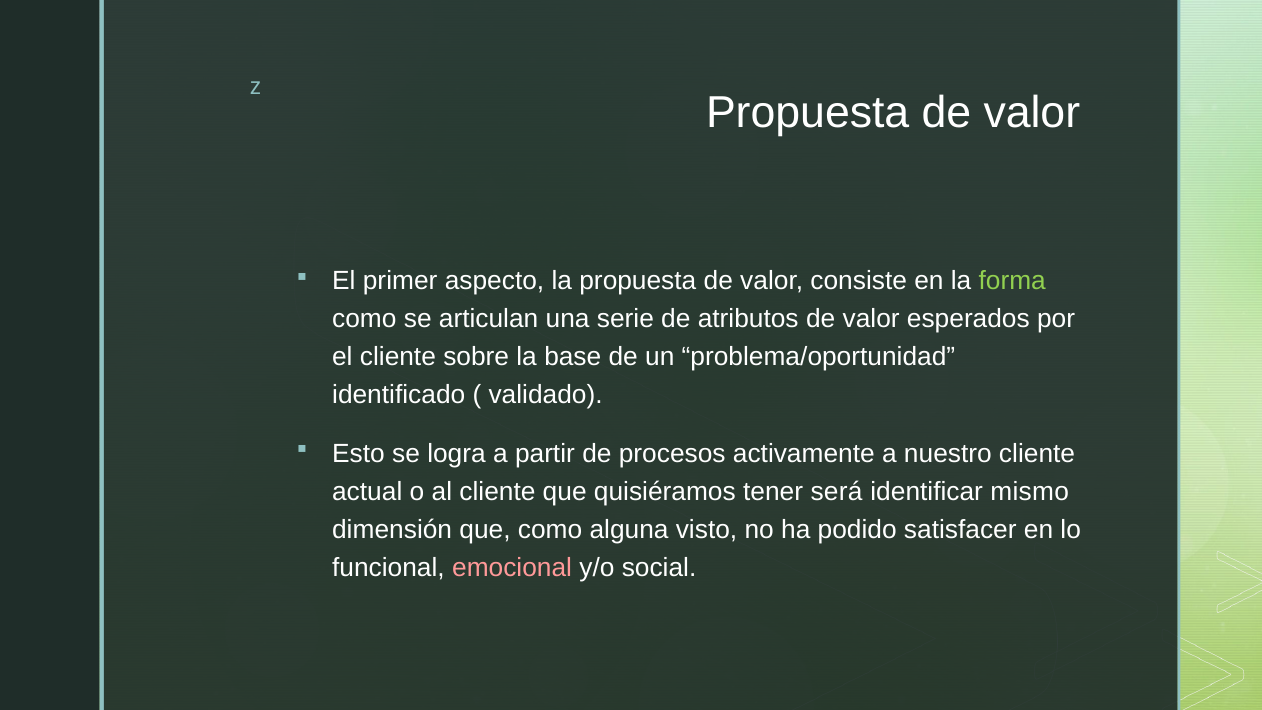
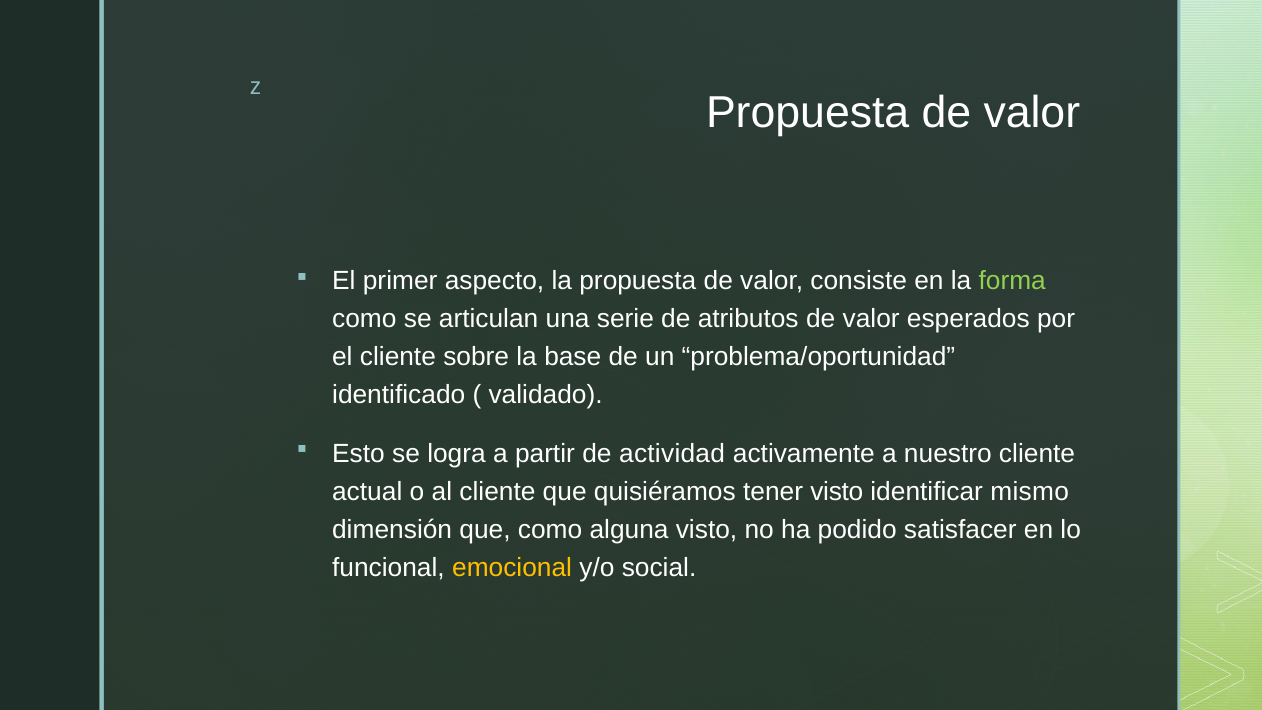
procesos: procesos -> actividad (672, 454)
tener será: será -> visto (837, 492)
emocional colour: pink -> yellow (512, 567)
